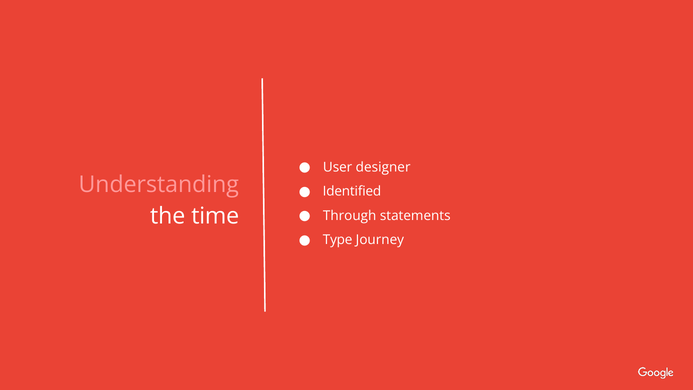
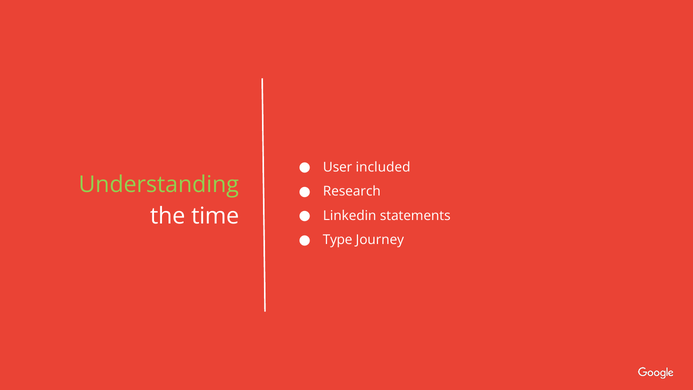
designer: designer -> included (383, 167)
Understanding colour: pink -> light green (159, 184)
Identified: Identified -> Research (352, 191)
Through: Through -> Linkedin (350, 216)
